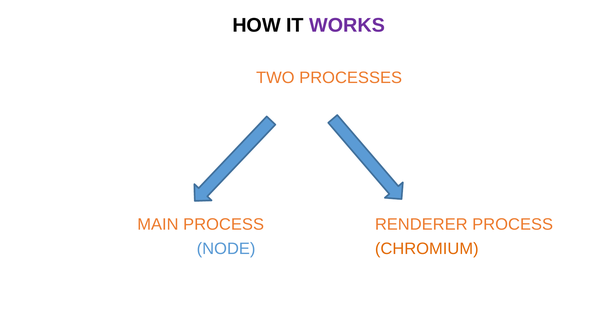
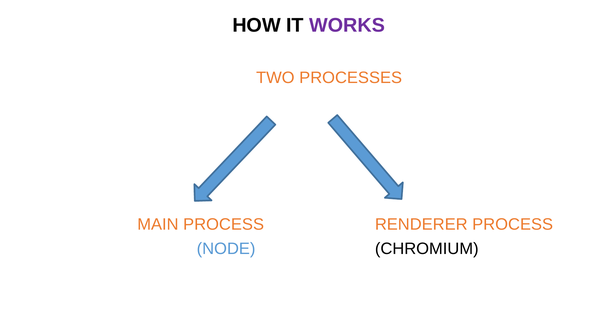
CHROMIUM colour: orange -> black (427, 249)
